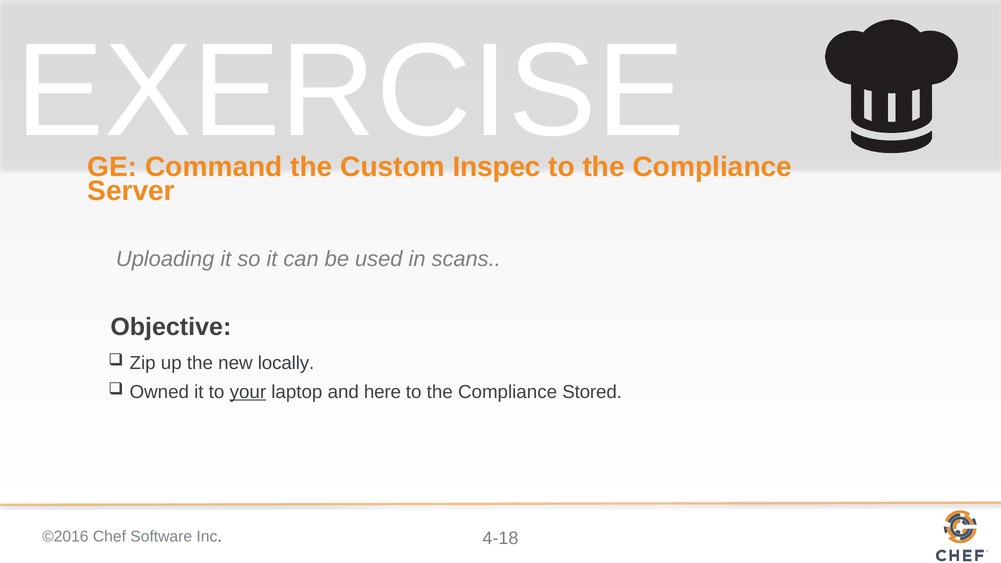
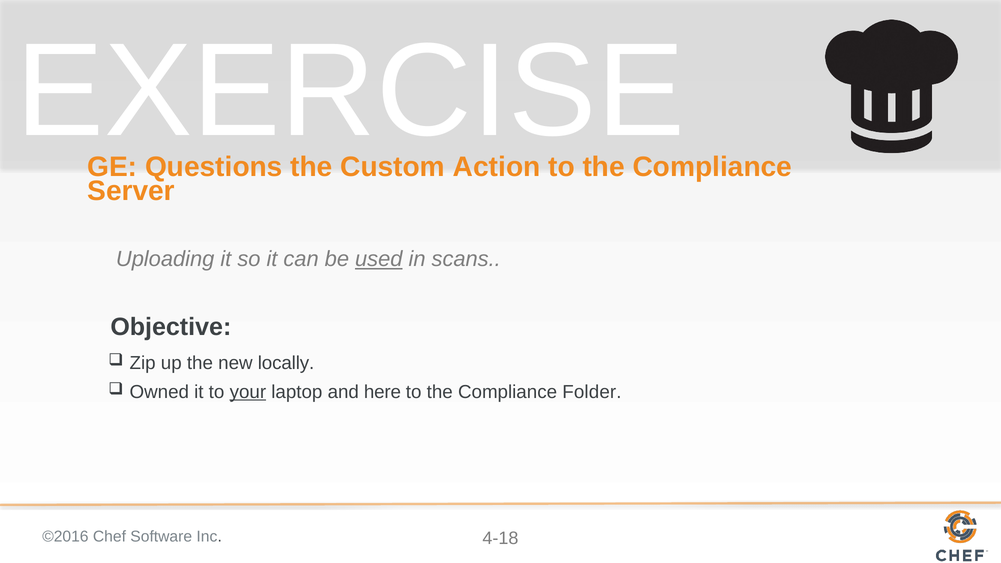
Command: Command -> Questions (214, 167)
Inspec: Inspec -> Action (497, 167)
used underline: none -> present (379, 259)
Stored: Stored -> Folder (592, 392)
